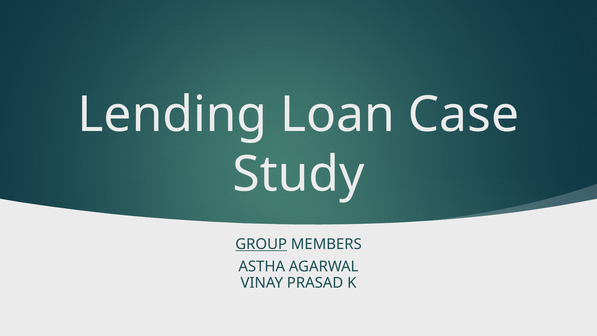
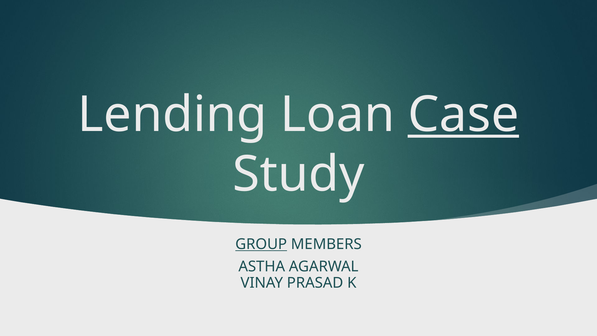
Case underline: none -> present (463, 115)
